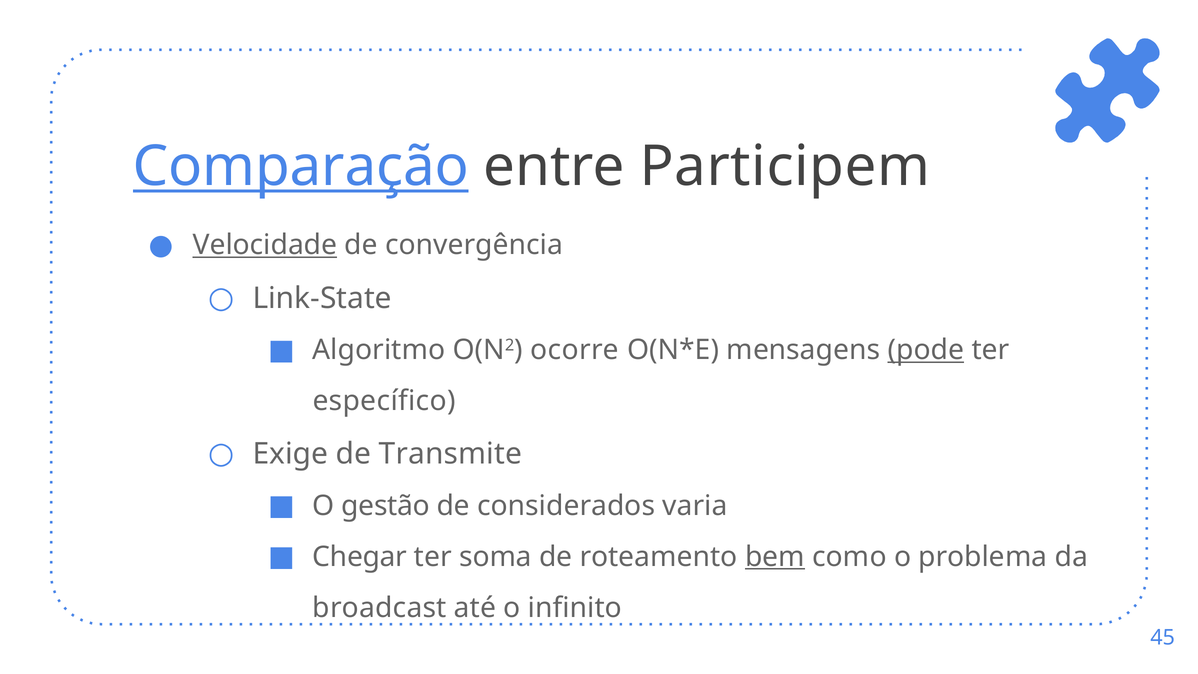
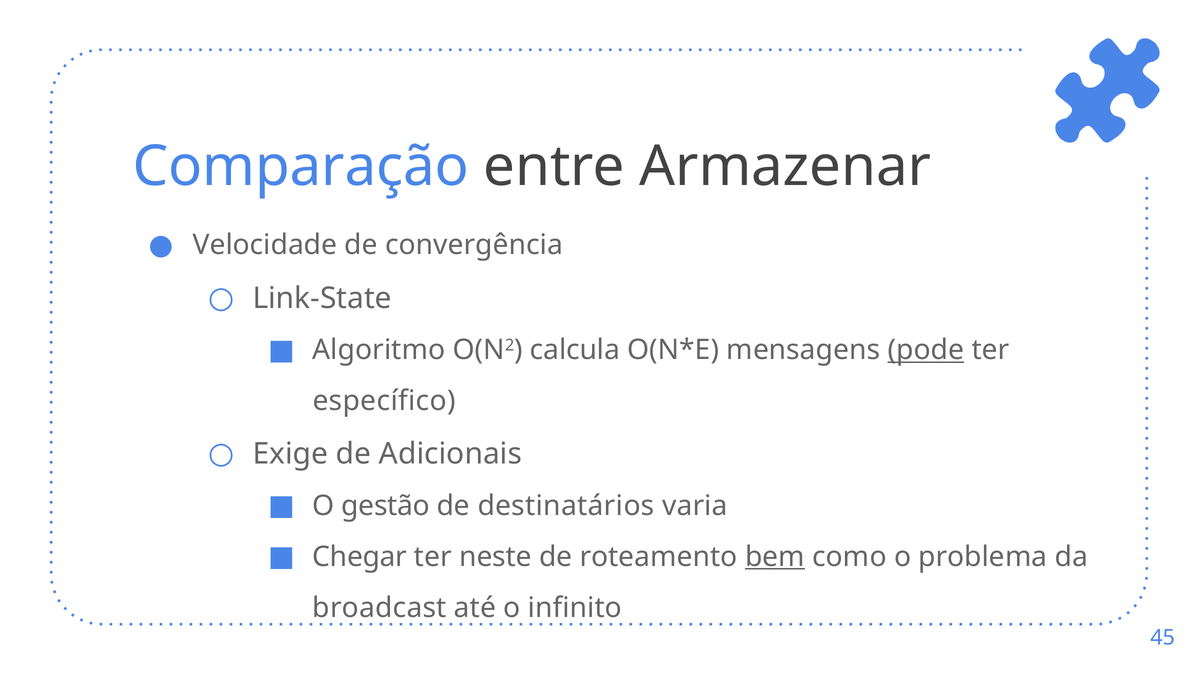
Comparação underline: present -> none (301, 167)
Participem: Participem -> Armazenar (785, 167)
Velocidade underline: present -> none (265, 245)
ocorre: ocorre -> calcula (575, 350)
Transmite: Transmite -> Adicionais (451, 454)
considerados: considerados -> destinatários (566, 506)
soma: soma -> neste (495, 557)
